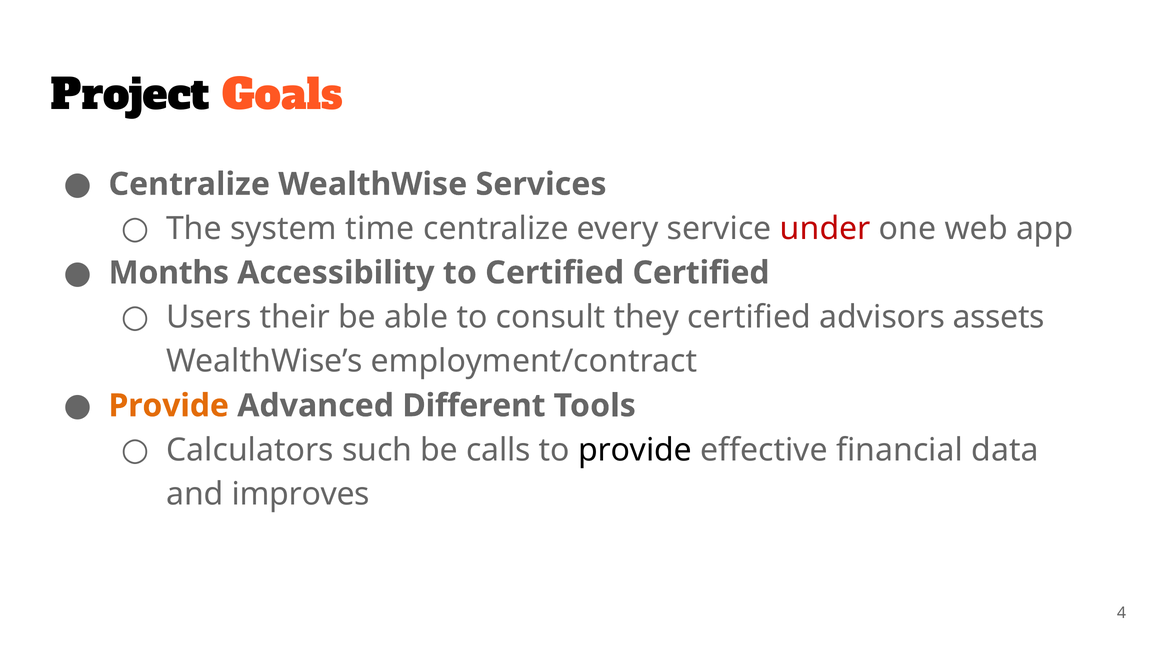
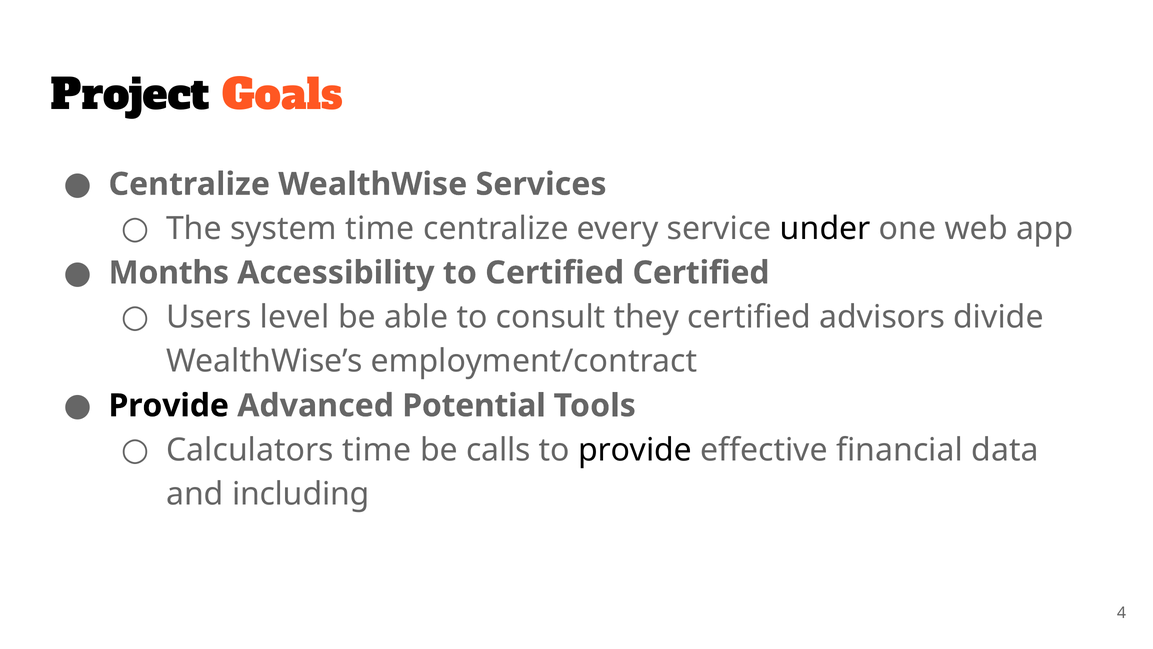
under colour: red -> black (825, 228)
their: their -> level (295, 317)
assets: assets -> divide (998, 317)
Provide colour: orange -> black (169, 405)
Different: Different -> Potential (474, 405)
Calculators such: such -> time (377, 450)
improves: improves -> including (301, 494)
